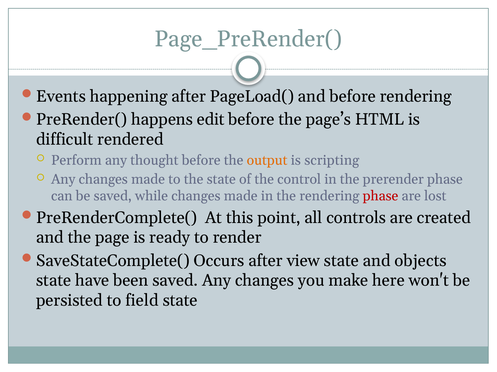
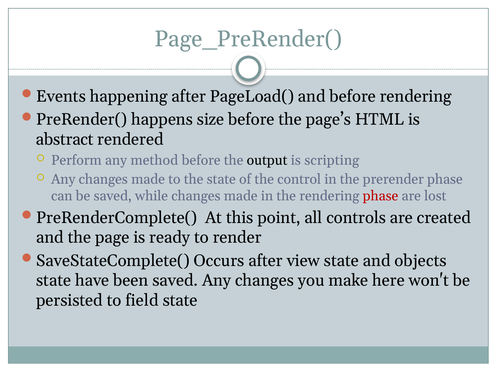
edit: edit -> size (211, 120)
difficult: difficult -> abstract (65, 140)
thought: thought -> method (154, 160)
output colour: orange -> black (267, 160)
